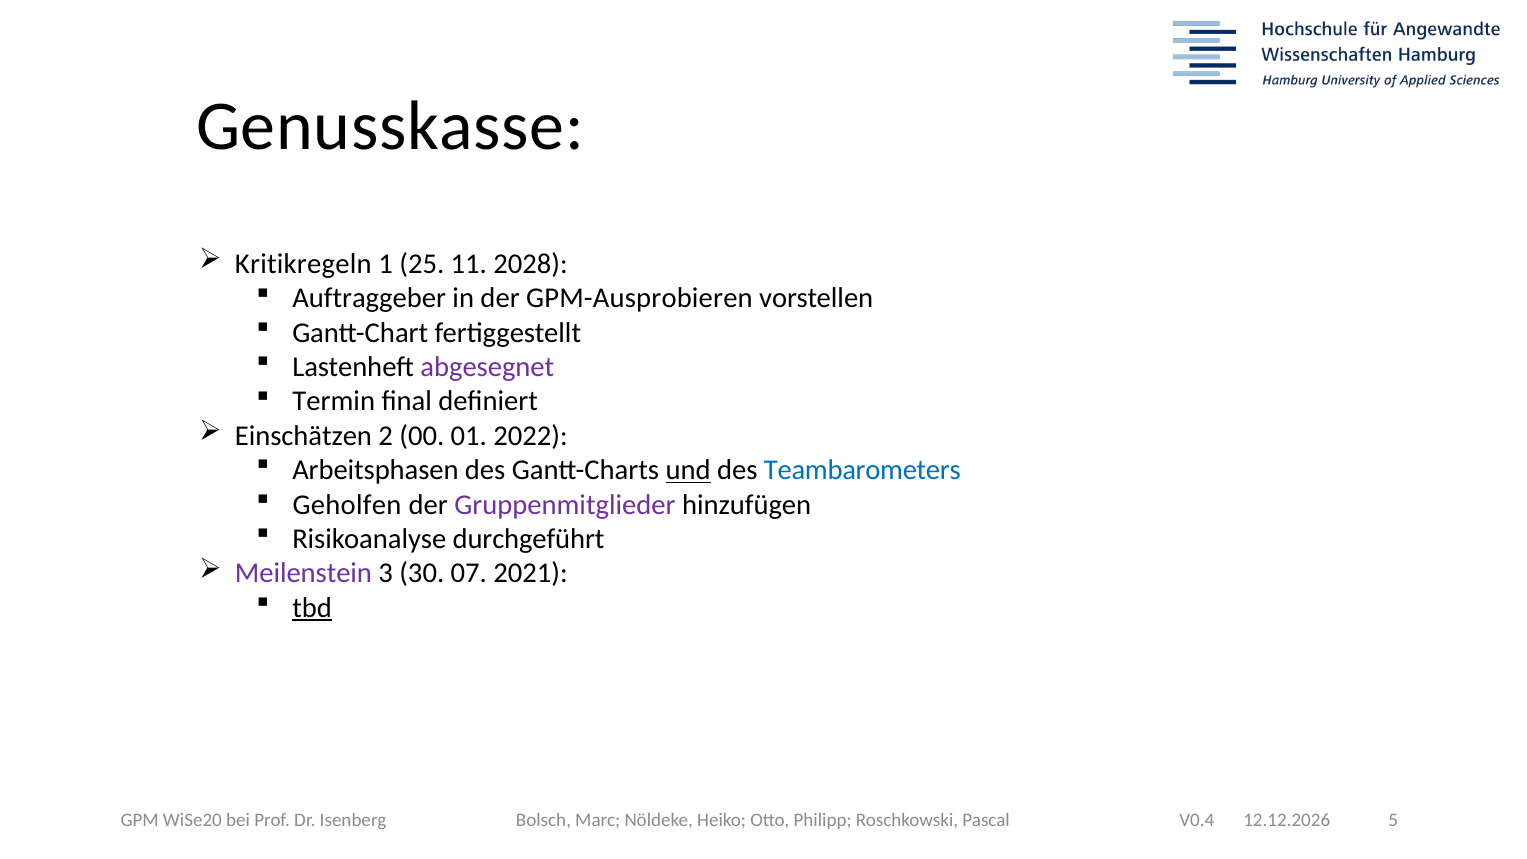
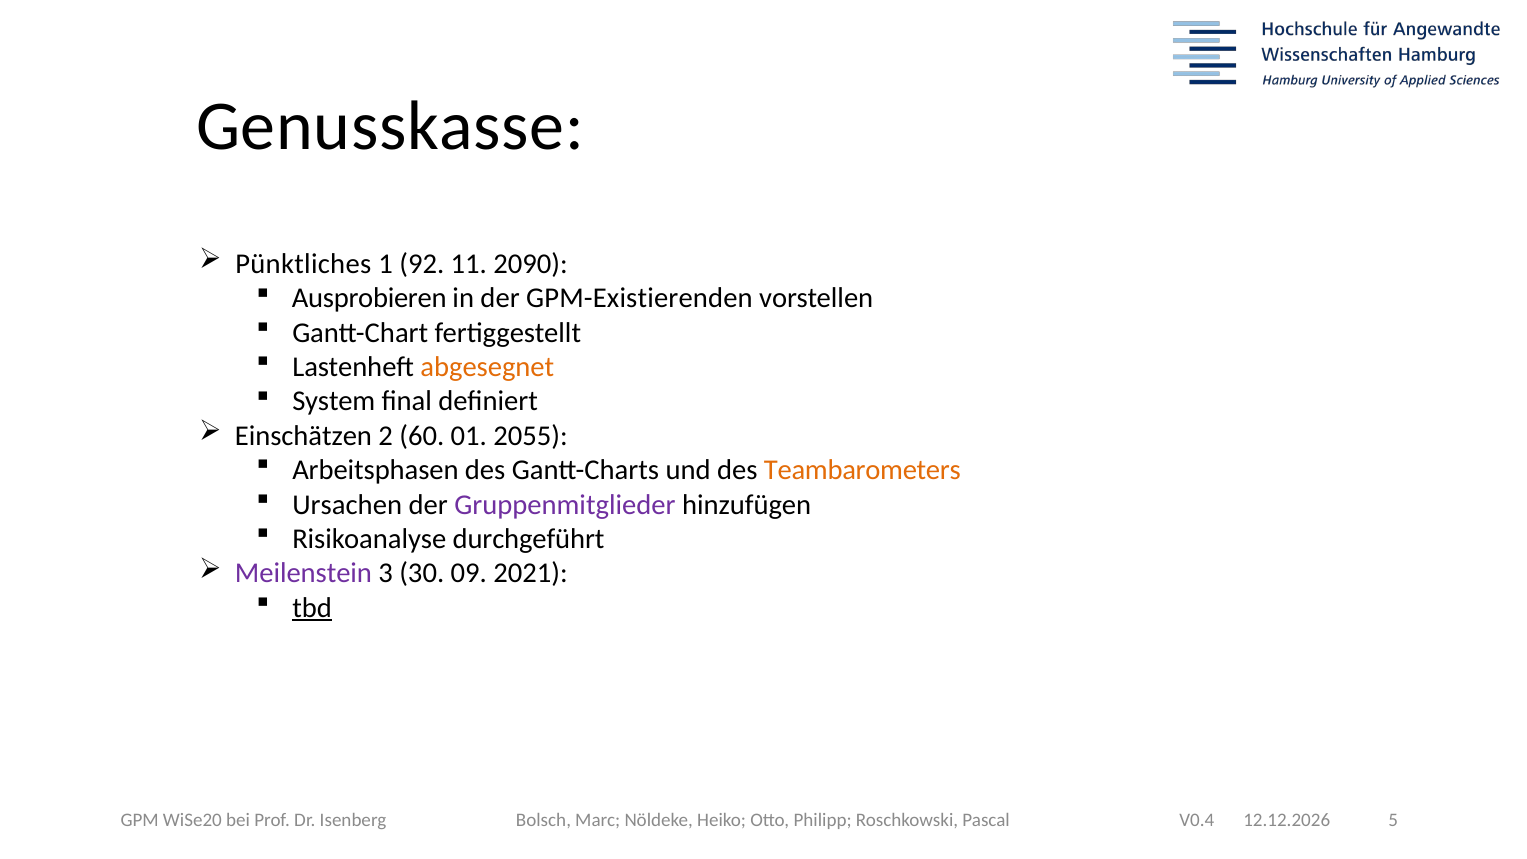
Kritikregeln: Kritikregeln -> Pünktliches (303, 264)
25: 25 -> 92 (422, 264)
2028: 2028 -> 2090 (531, 264)
Auftraggeber: Auftraggeber -> Ausprobieren (369, 298)
GPM-Ausprobieren: GPM-Ausprobieren -> GPM-Existierenden (639, 298)
abgesegnet colour: purple -> orange (487, 367)
Termin: Termin -> System (334, 401)
00: 00 -> 60 (422, 436)
2022: 2022 -> 2055 (531, 436)
und underline: present -> none (688, 470)
Teambarometers colour: blue -> orange (862, 470)
Geholfen: Geholfen -> Ursachen (347, 505)
07: 07 -> 09 (469, 573)
